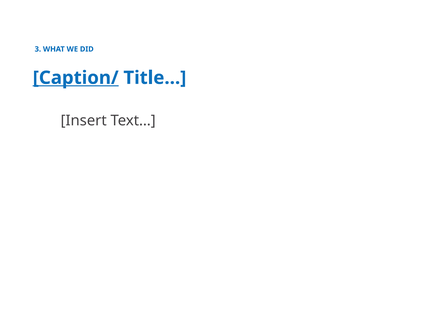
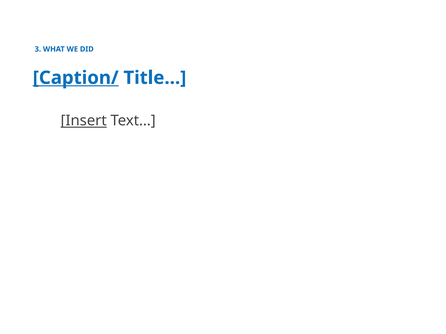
Insert underline: none -> present (84, 121)
